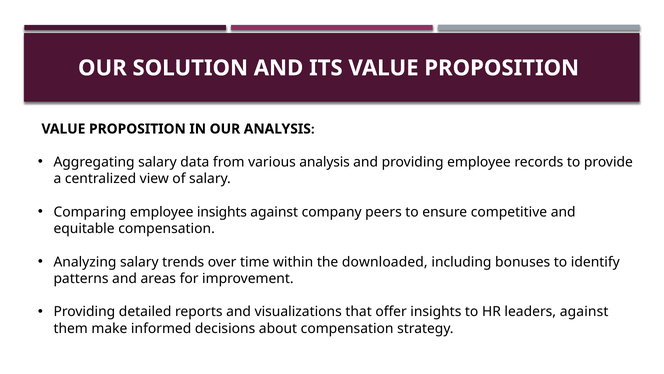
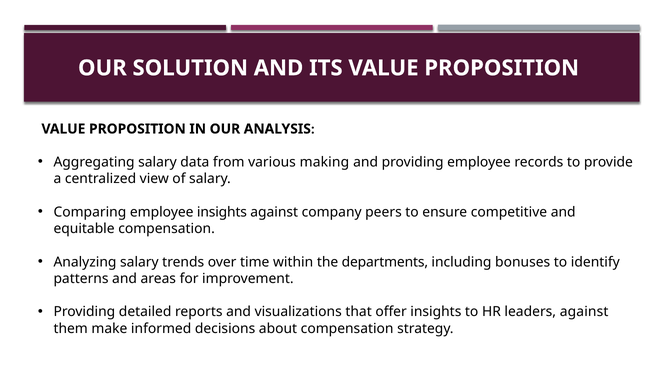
various analysis: analysis -> making (324, 162)
downloaded: downloaded -> departments (385, 262)
